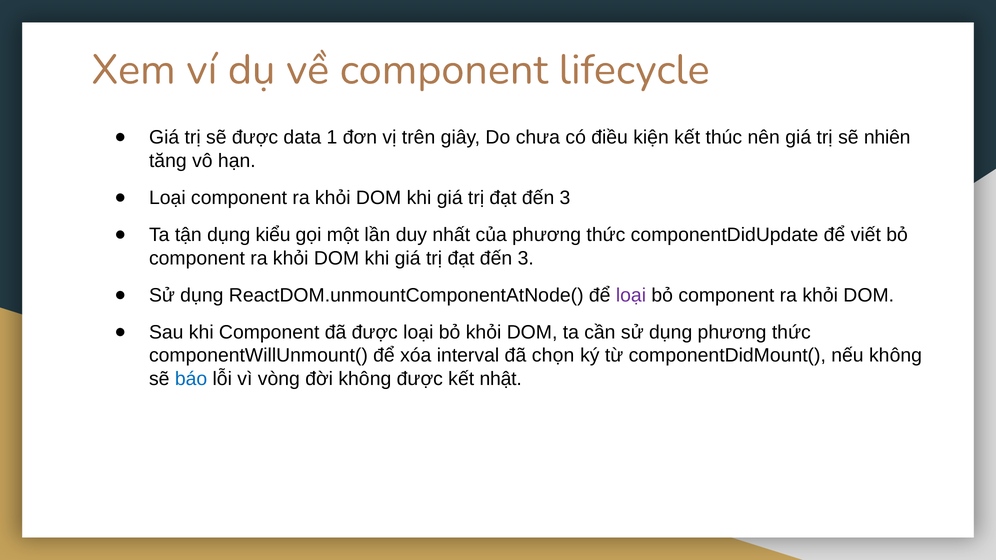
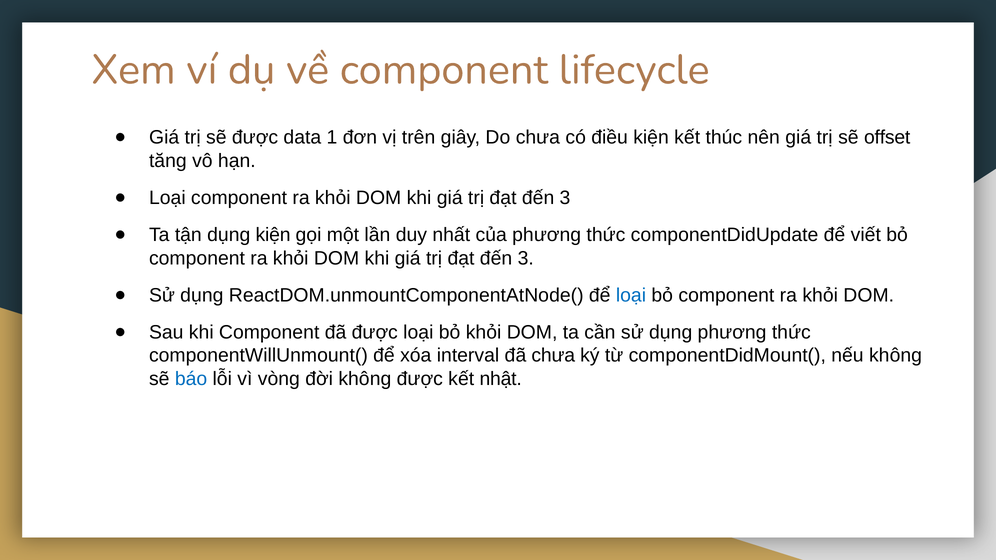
nhiên: nhiên -> offset (887, 138)
dụng kiểu: kiểu -> kiện (273, 235)
loại colour: purple -> blue (631, 295)
đã chọn: chọn -> chưa (553, 356)
